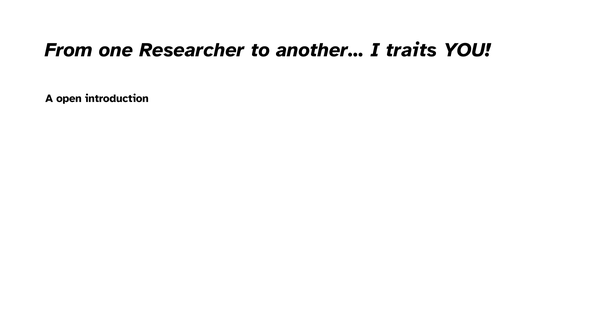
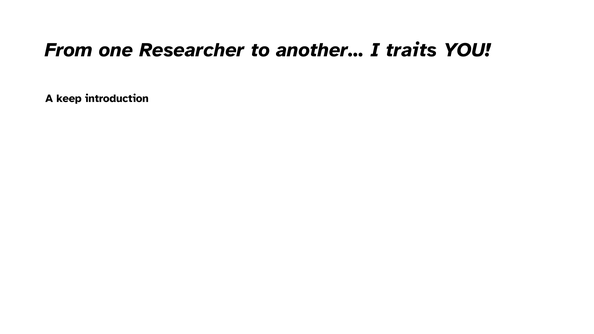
open: open -> keep (69, 99)
